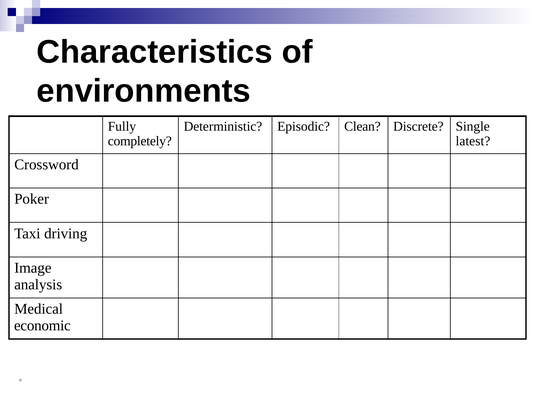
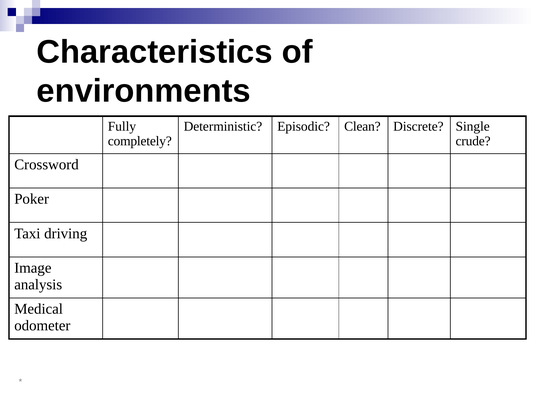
latest: latest -> crude (473, 141)
economic: economic -> odometer (42, 325)
